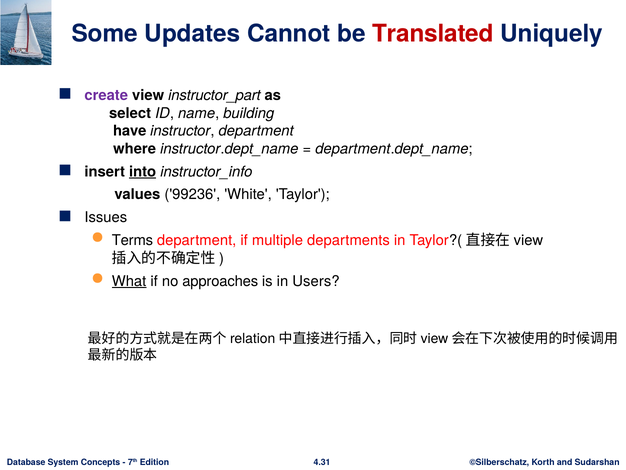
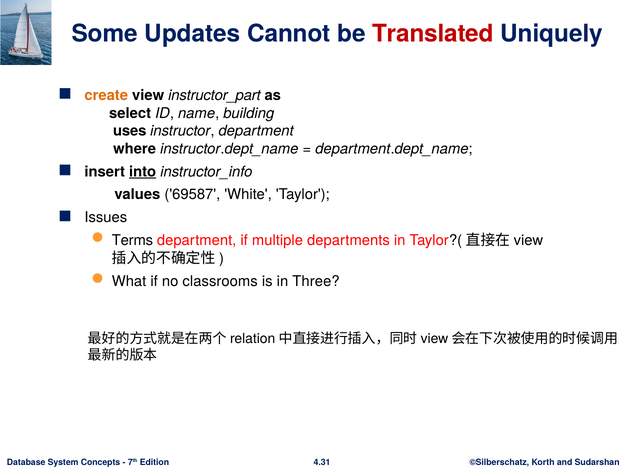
create colour: purple -> orange (106, 95)
have: have -> uses (130, 131)
99236: 99236 -> 69587 (192, 194)
What underline: present -> none (129, 281)
approaches: approaches -> classrooms (220, 281)
Users: Users -> Three (316, 281)
